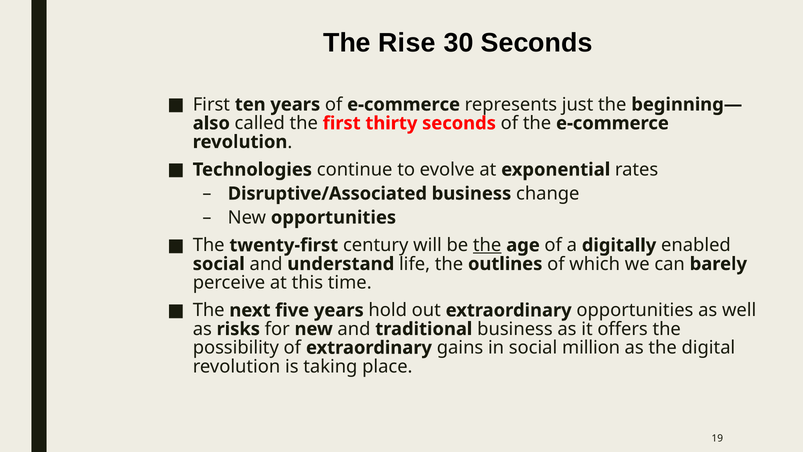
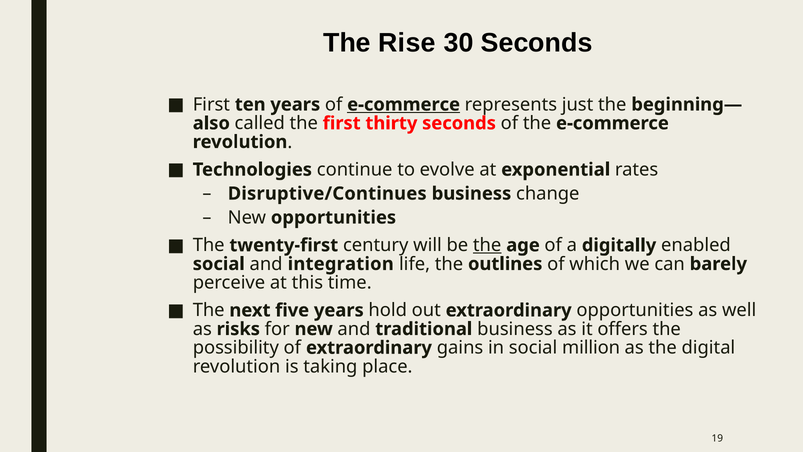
e-commerce underline: none -> present (404, 104)
Disruptive/Associated: Disruptive/Associated -> Disruptive/Continues (327, 193)
understand: understand -> integration (341, 264)
